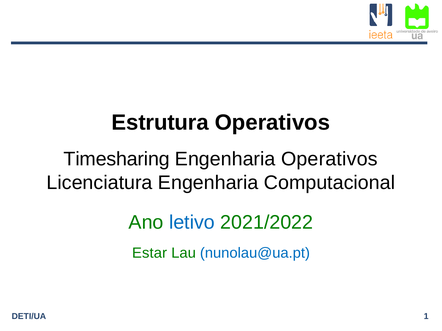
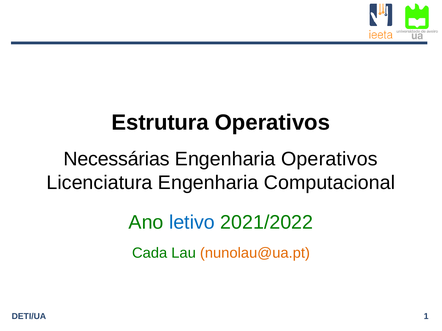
Timesharing: Timesharing -> Necessárias (117, 159)
Estar: Estar -> Cada (150, 253)
nunolau@ua.pt colour: blue -> orange (255, 253)
